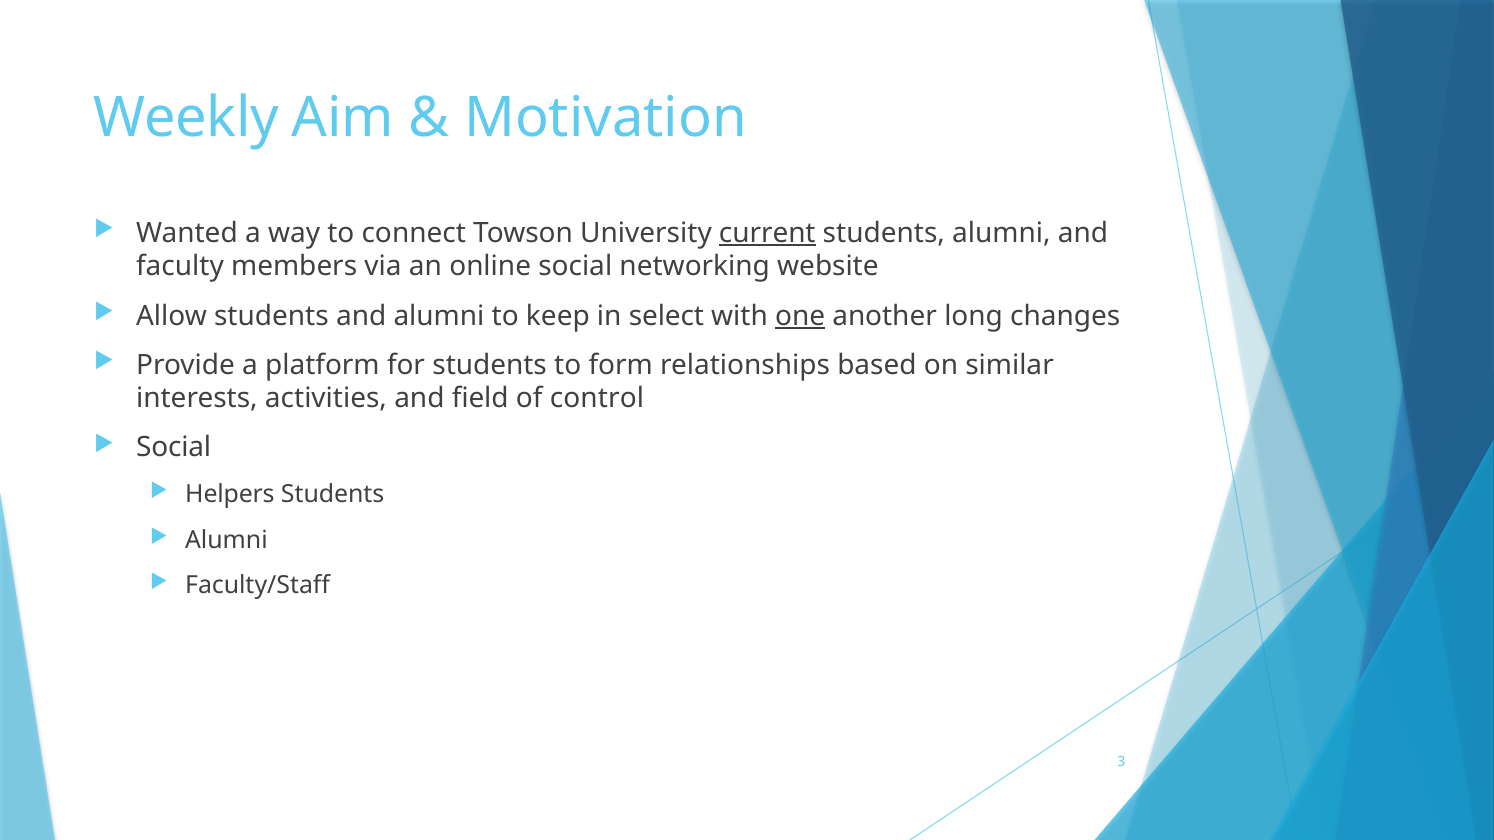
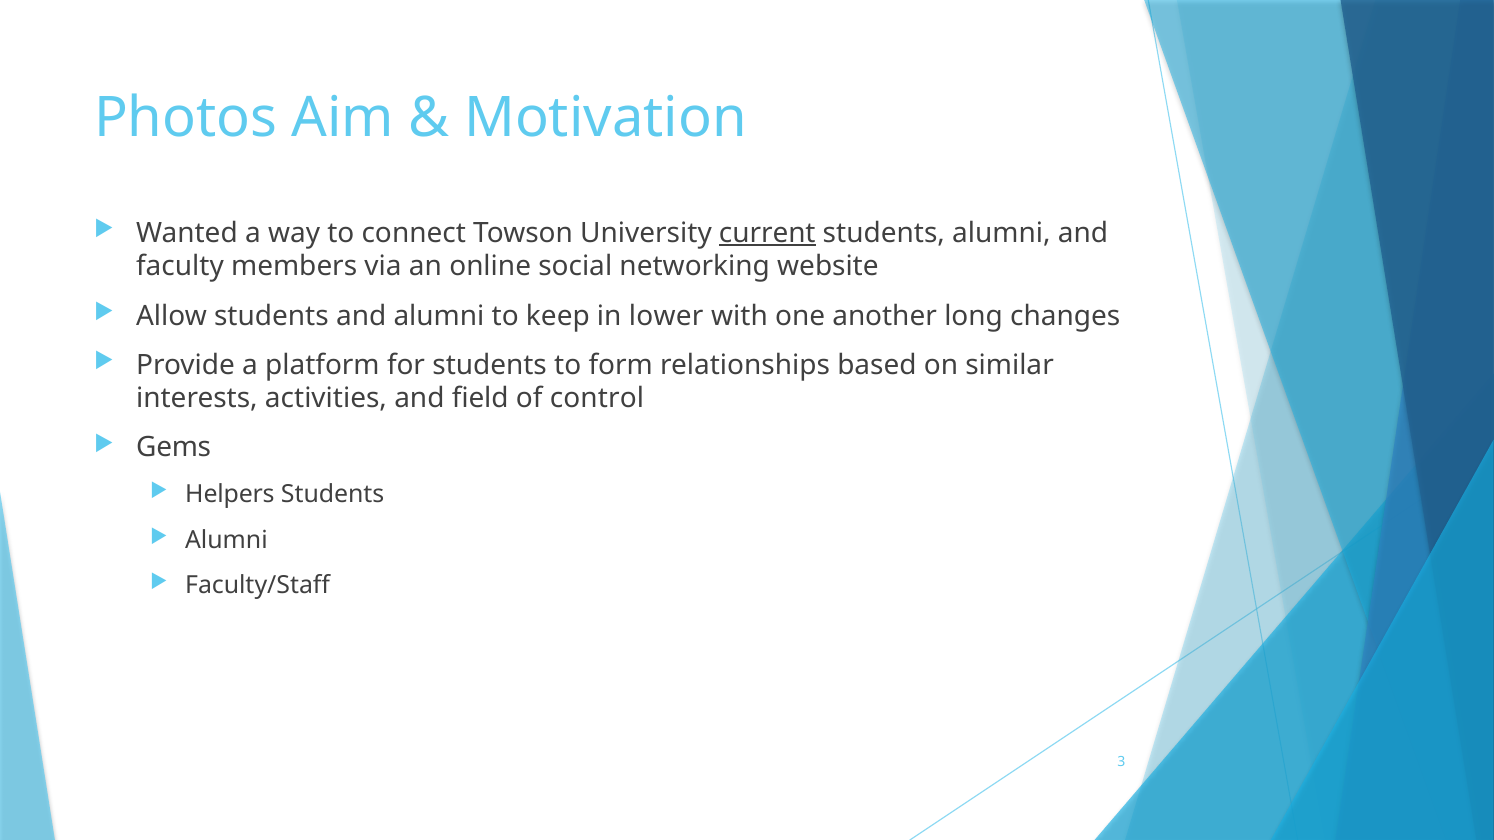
Weekly: Weekly -> Photos (186, 118)
select: select -> lower (666, 316)
one underline: present -> none (800, 316)
Social: Social -> Gems (174, 448)
